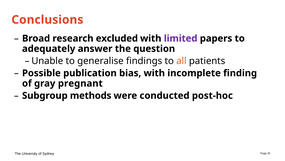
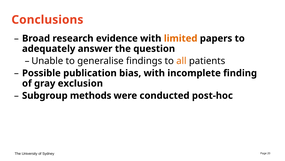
excluded: excluded -> evidence (117, 38)
limited colour: purple -> orange (181, 38)
pregnant: pregnant -> exclusion (80, 83)
